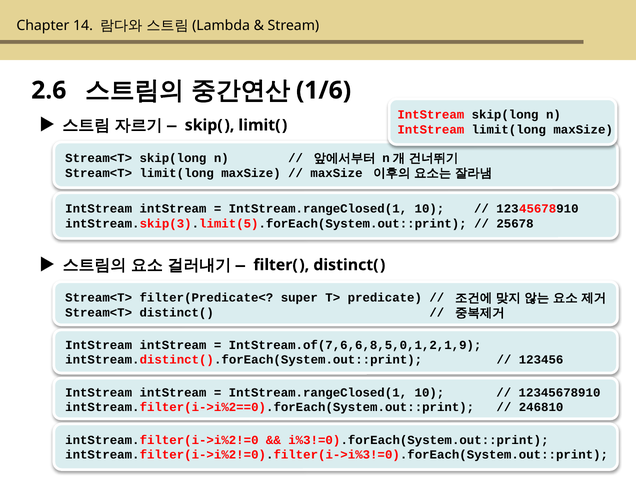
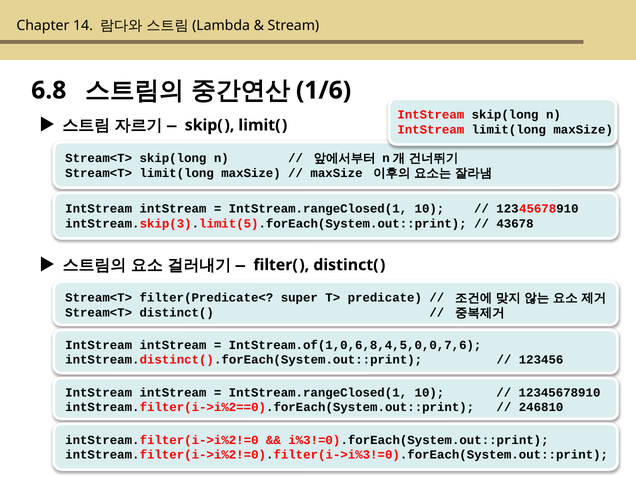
2.6: 2.6 -> 6.8 (49, 90)
25678: 25678 -> 43678 (515, 224)
IntStream.of(7,6,6,8,5,0,1,2,1,9: IntStream.of(7,6,6,8,5,0,1,2,1,9 -> IntStream.of(1,0,6,8,4,5,0,0,7,6 (355, 345)
